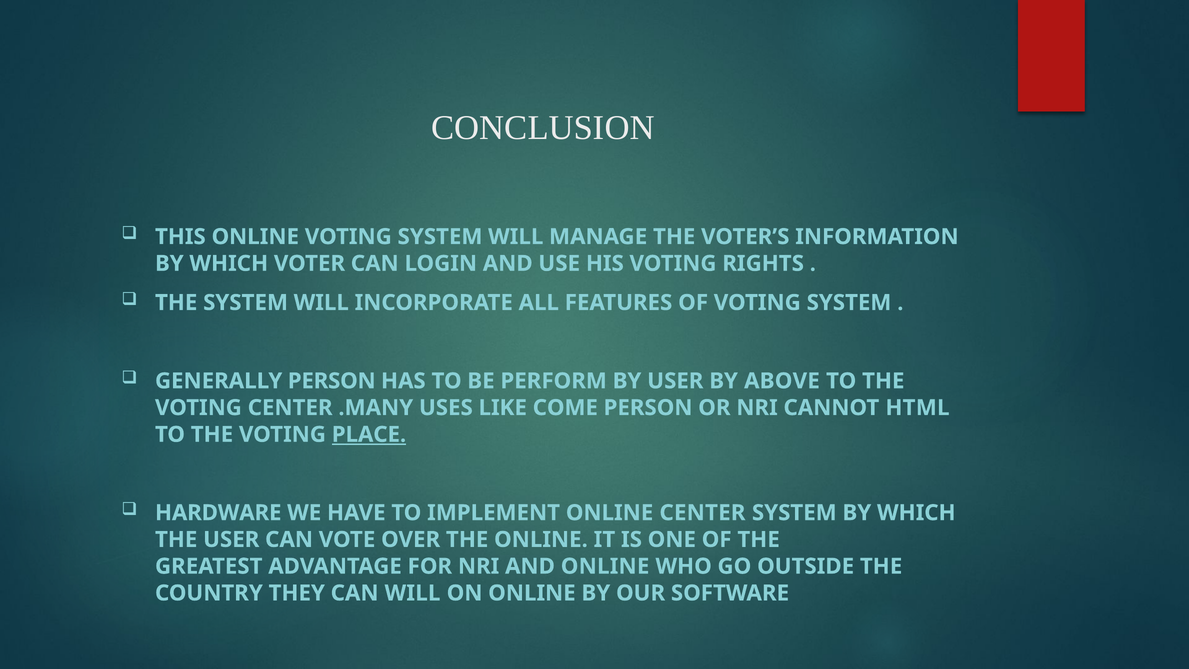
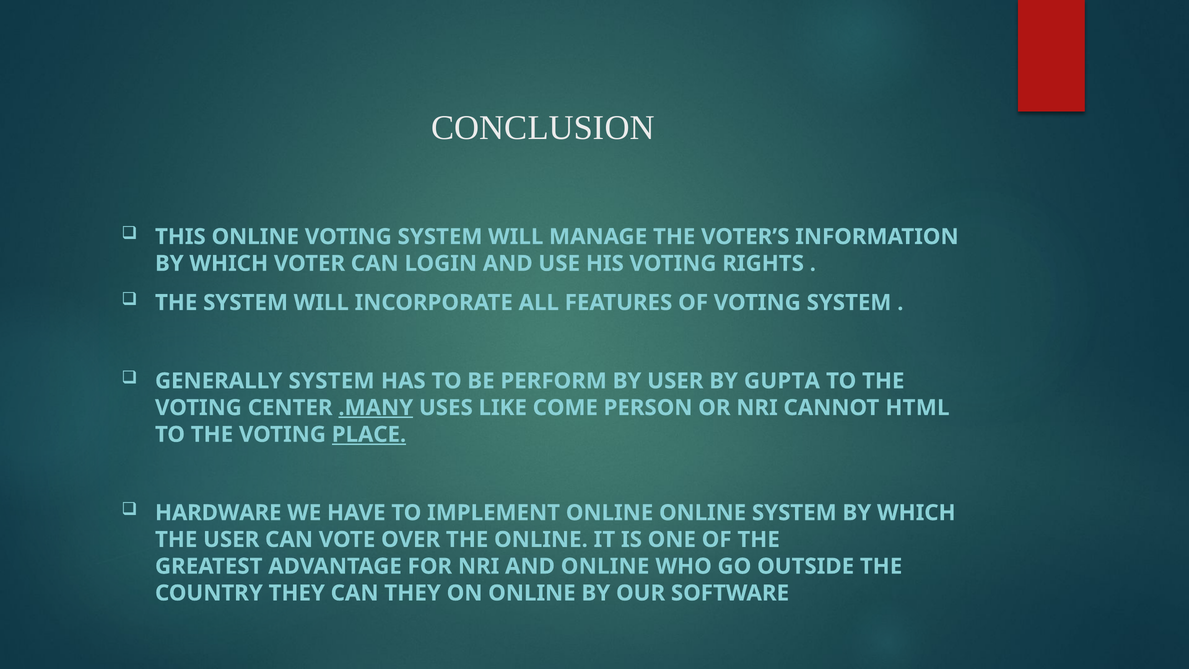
GENERALLY PERSON: PERSON -> SYSTEM (332, 381)
ABOVE: ABOVE -> GUPTA (782, 381)
.MANY underline: none -> present (376, 408)
ONLINE CENTER: CENTER -> ONLINE (703, 513)
CAN WILL: WILL -> THEY (413, 593)
